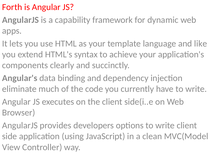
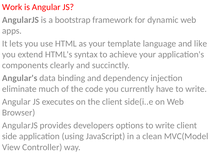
Forth: Forth -> Work (12, 7)
capability: capability -> bootstrap (73, 20)
